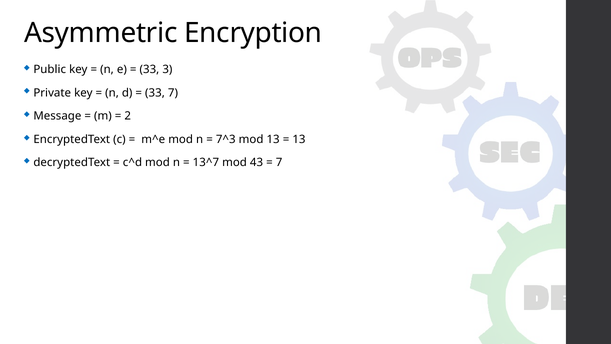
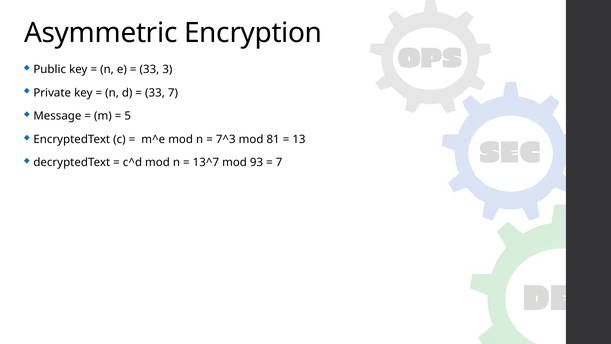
2: 2 -> 5 (128, 116)
mod 13: 13 -> 81 (273, 139)
43: 43 -> 93 (257, 162)
